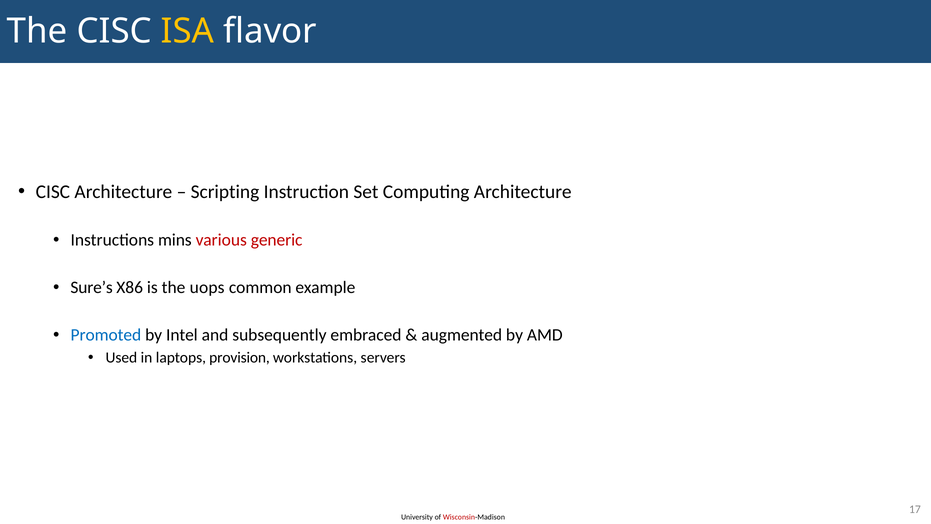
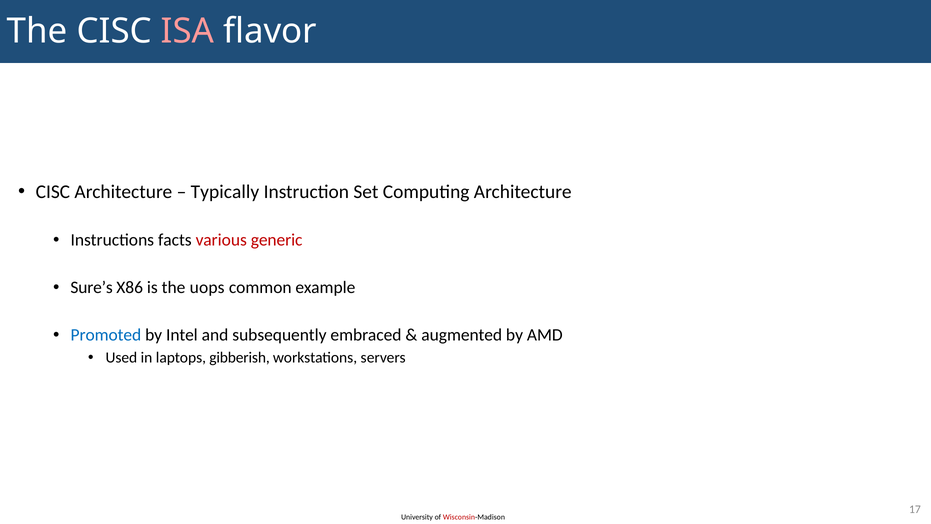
ISA colour: yellow -> pink (187, 31)
Scripting: Scripting -> Typically (225, 192)
mins: mins -> facts (175, 240)
provision: provision -> gibberish (240, 357)
